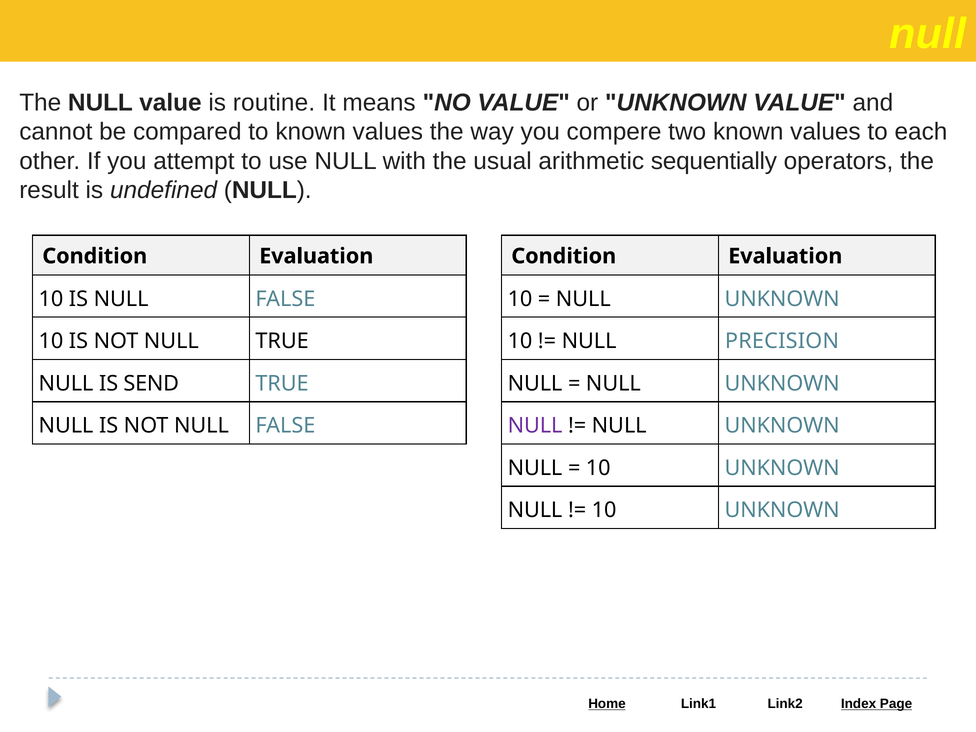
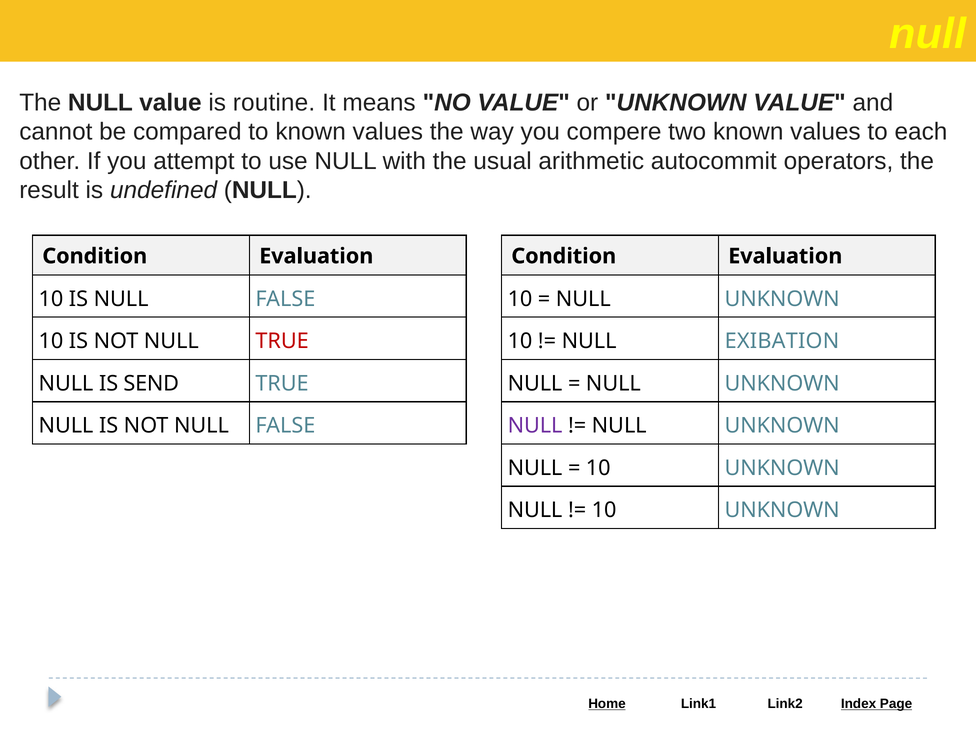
sequentially: sequentially -> autocommit (714, 161)
TRUE colour: black -> red (282, 341)
PRECISION: PRECISION -> EXIBATION (782, 341)
